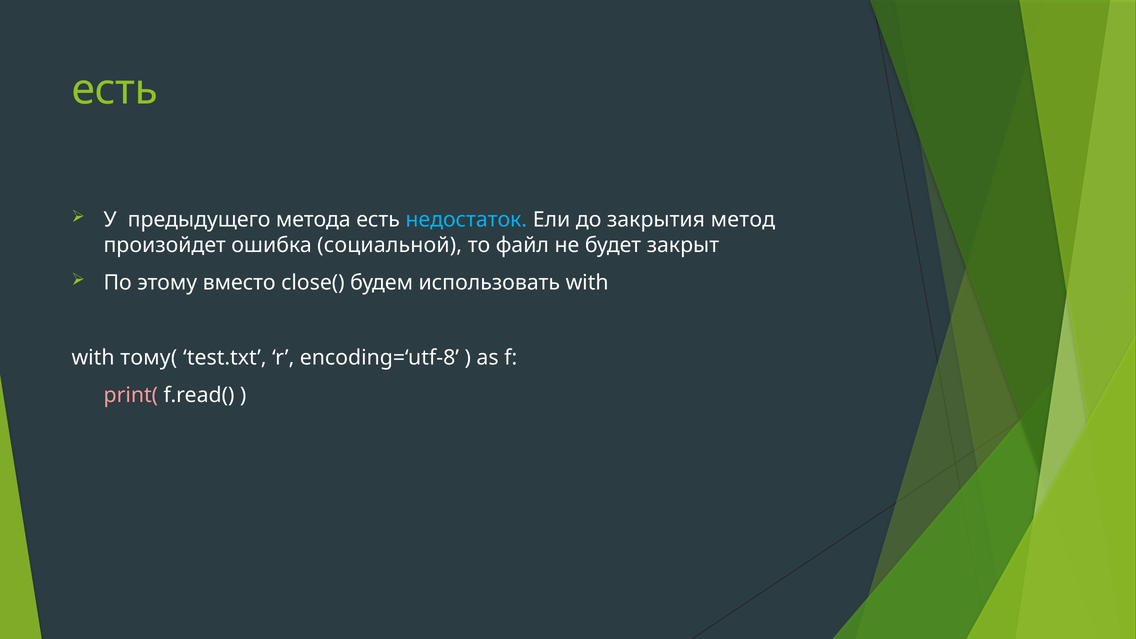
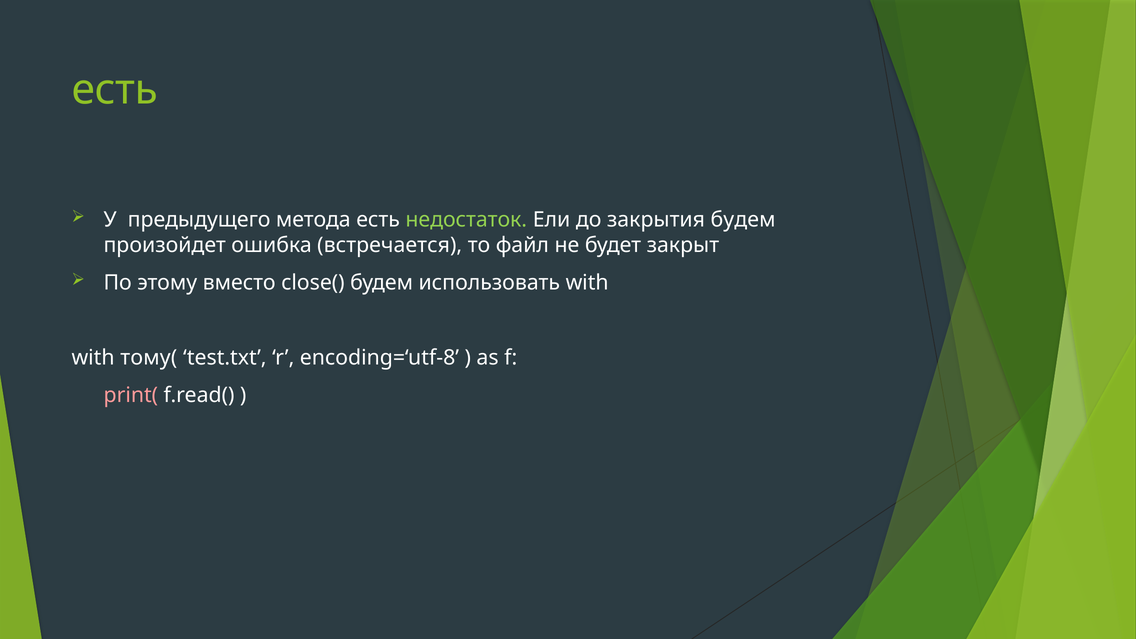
недостаток colour: light blue -> light green (466, 220)
закрытия метод: метод -> будем (743, 220)
социальной: социальной -> встречается (390, 245)
